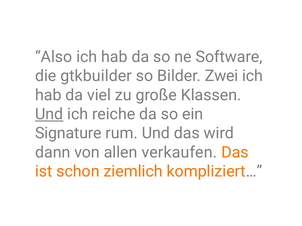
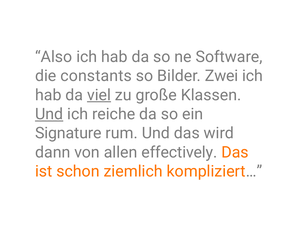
gtkbuilder: gtkbuilder -> constants (96, 76)
viel underline: none -> present (99, 95)
verkaufen: verkaufen -> effectively (179, 153)
